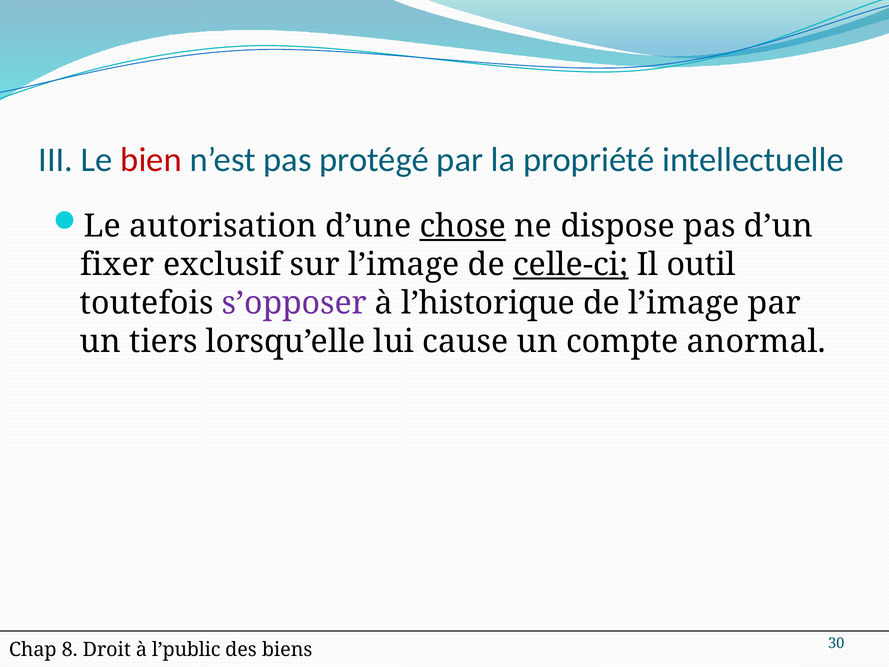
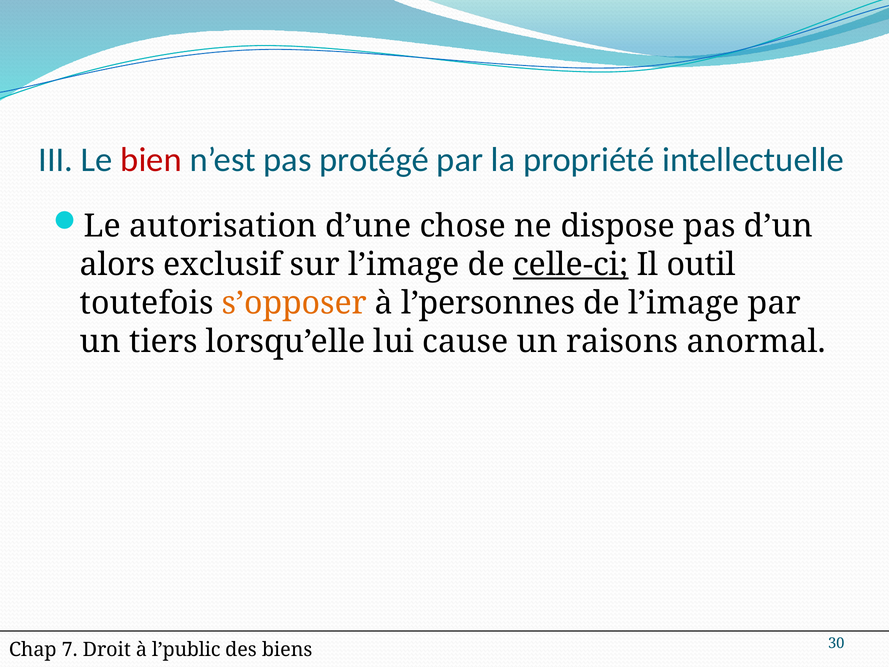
chose underline: present -> none (463, 226)
fixer: fixer -> alors (117, 265)
s’opposer colour: purple -> orange (294, 303)
l’historique: l’historique -> l’personnes (488, 303)
compte: compte -> raisons (622, 342)
8: 8 -> 7 (70, 650)
